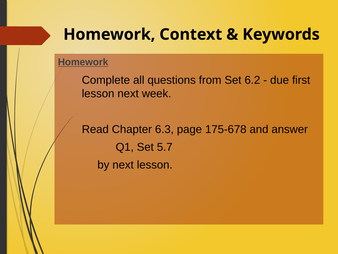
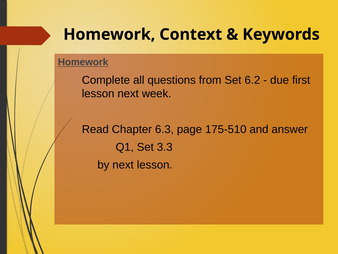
175-678: 175-678 -> 175-510 (226, 129)
5.7: 5.7 -> 3.3 (165, 147)
